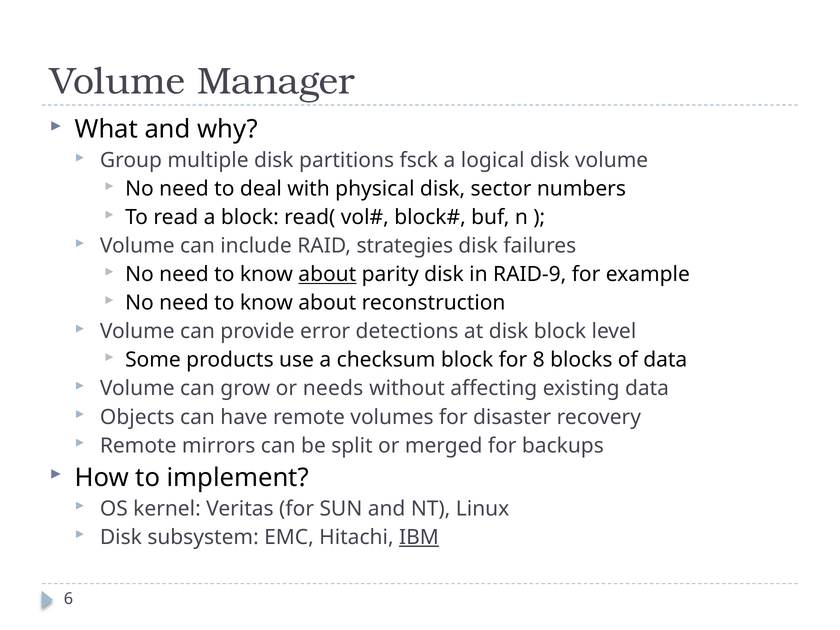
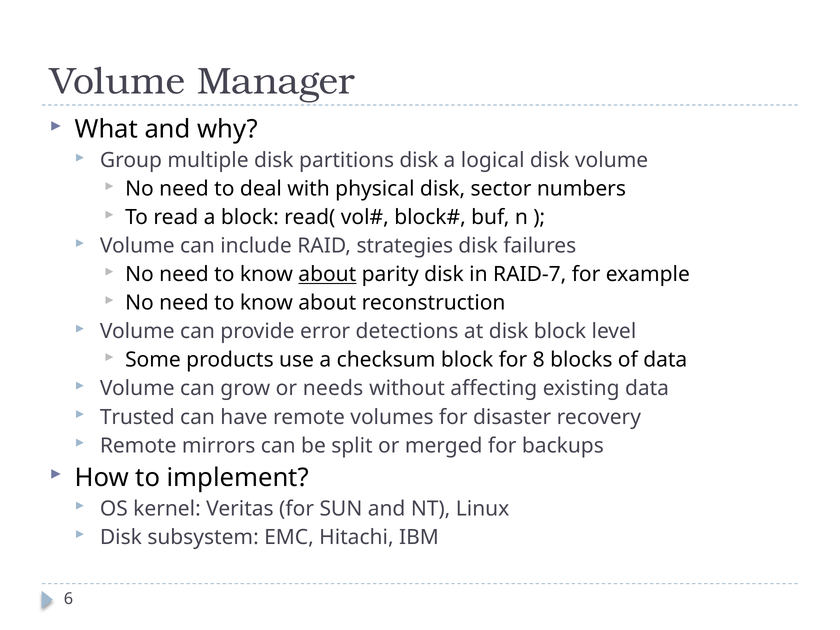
partitions fsck: fsck -> disk (419, 161)
RAID-9: RAID-9 -> RAID-7 (530, 275)
Objects: Objects -> Trusted (137, 417)
IBM underline: present -> none (419, 537)
